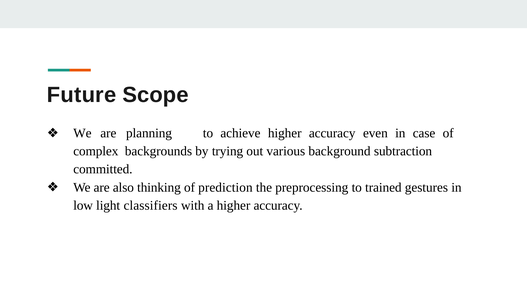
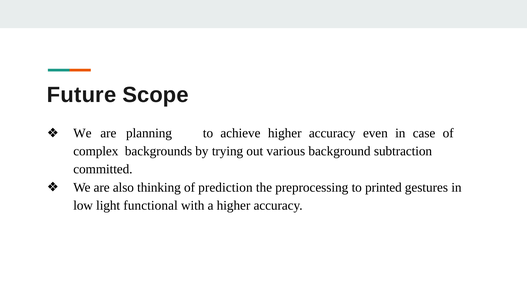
trained: trained -> printed (383, 187)
classifiers: classifiers -> functional (151, 205)
